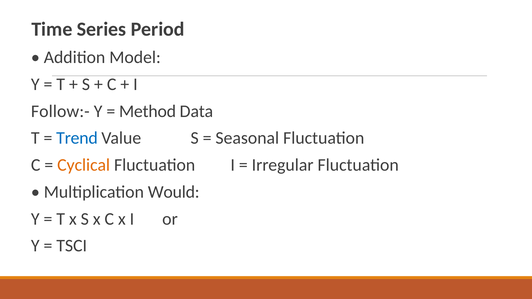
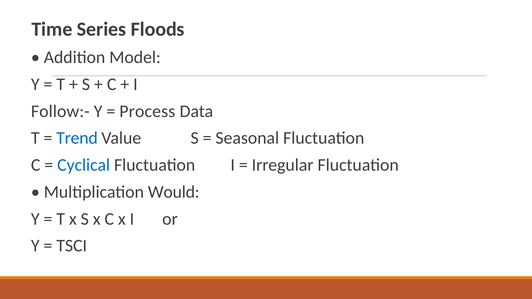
Period: Period -> Floods (158, 29)
Method: Method -> Process (147, 111)
Cyclical colour: orange -> blue (84, 165)
